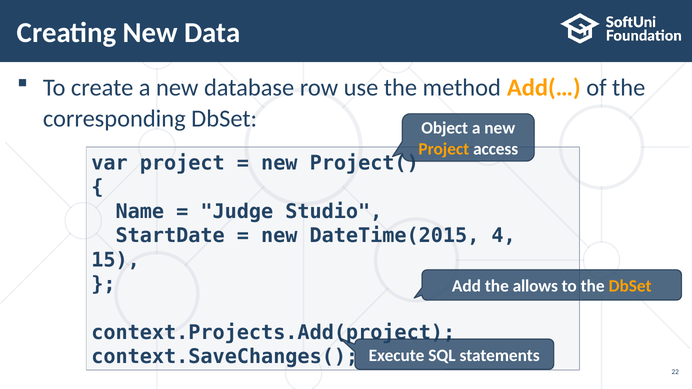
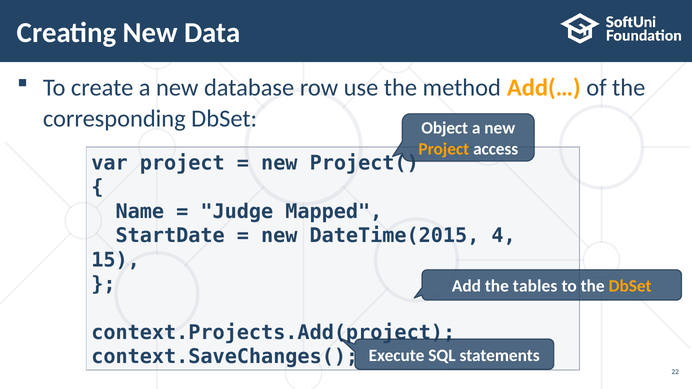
Studio: Studio -> Mapped (334, 212)
allows: allows -> tables (535, 286)
